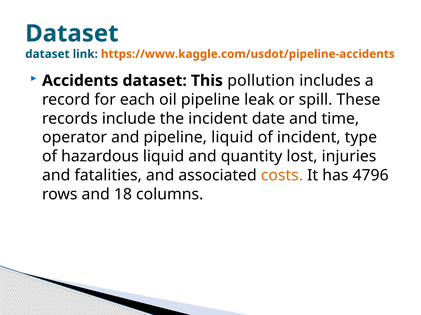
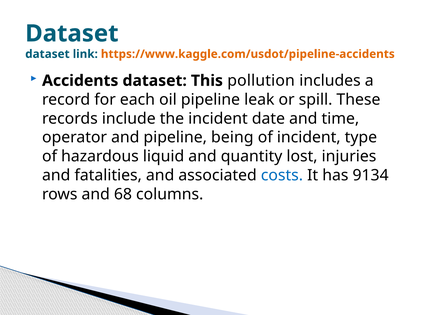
pipeline liquid: liquid -> being (232, 138)
costs colour: orange -> blue (282, 176)
4796: 4796 -> 9134 (371, 176)
18: 18 -> 68 (123, 195)
